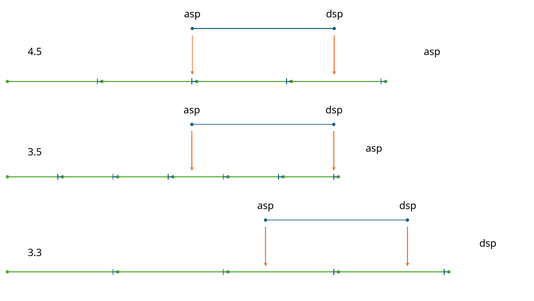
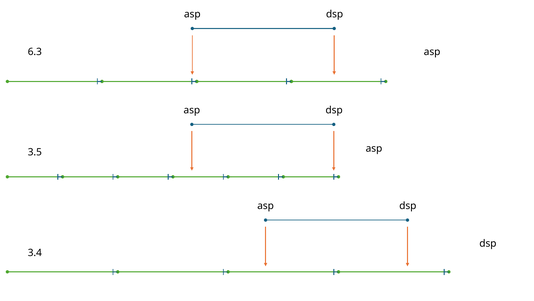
4.5: 4.5 -> 6.3 (35, 52)
3.3: 3.3 -> 3.4 (35, 252)
